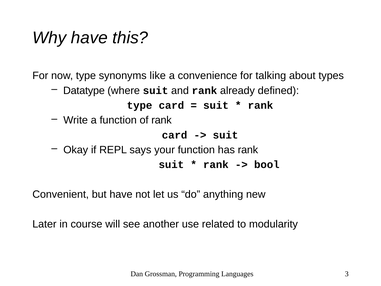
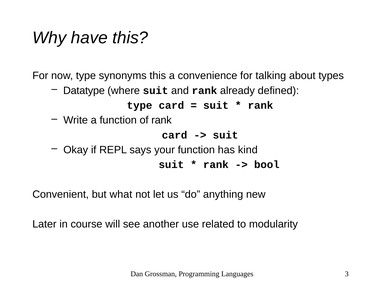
synonyms like: like -> this (158, 76)
has rank: rank -> kind (248, 150)
but have: have -> what (121, 194)
